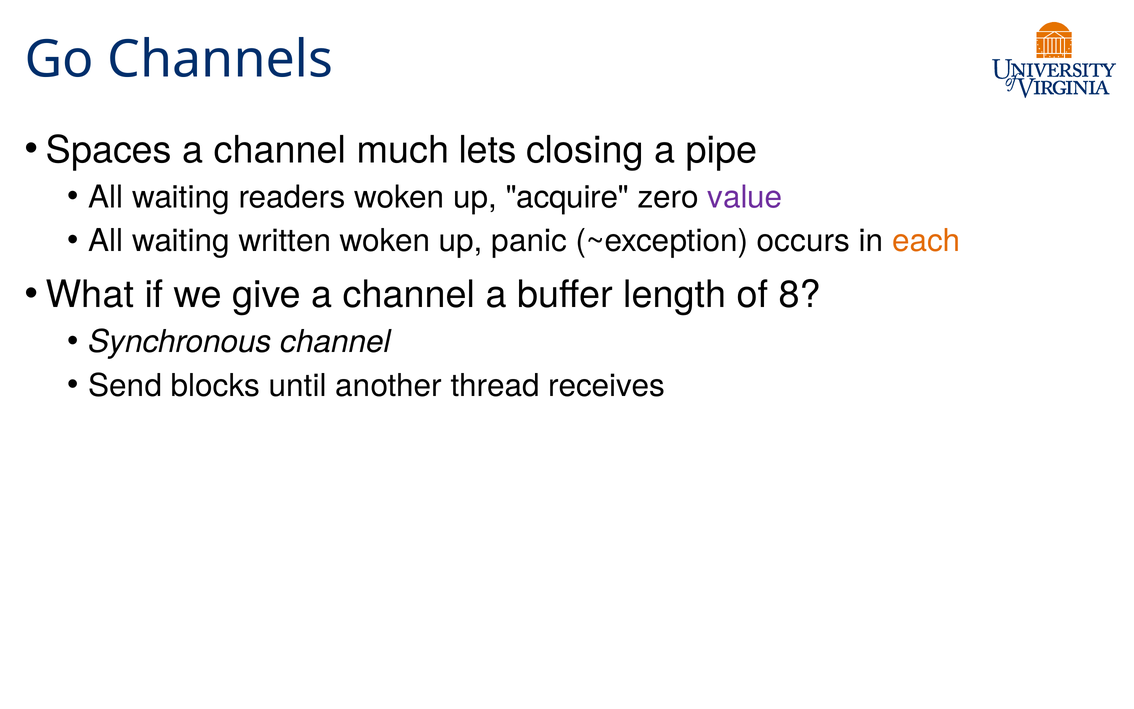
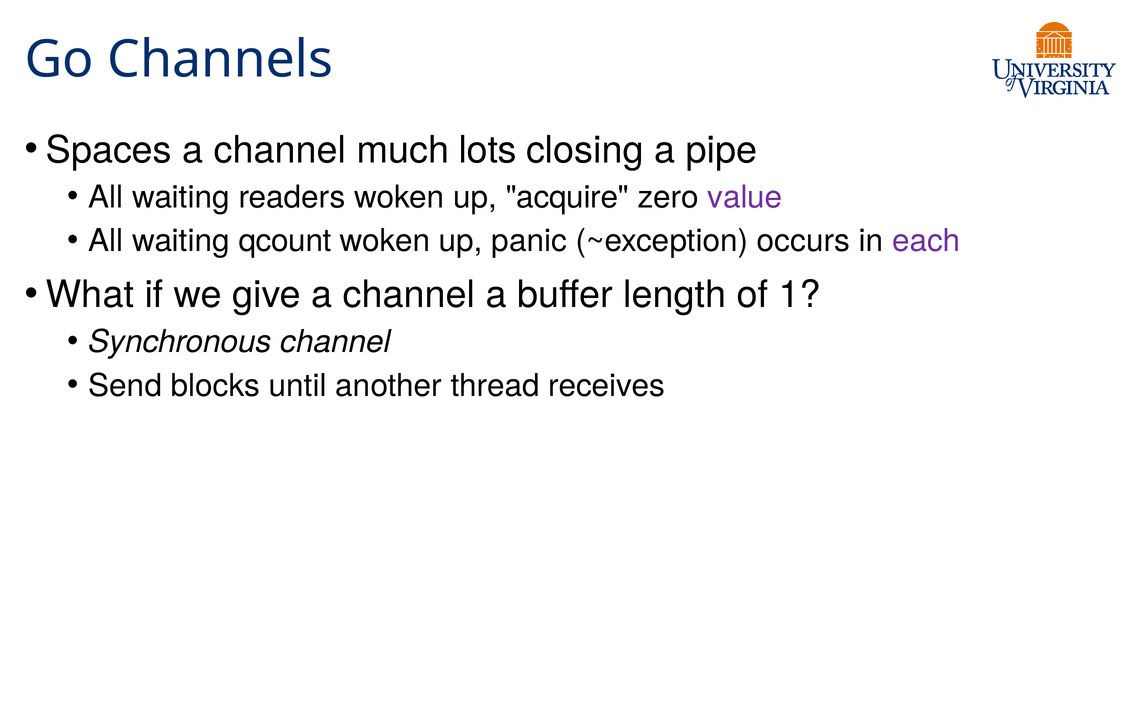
lets: lets -> lots (488, 150)
written: written -> qcount (285, 241)
each colour: orange -> purple (926, 241)
8: 8 -> 1 (800, 295)
